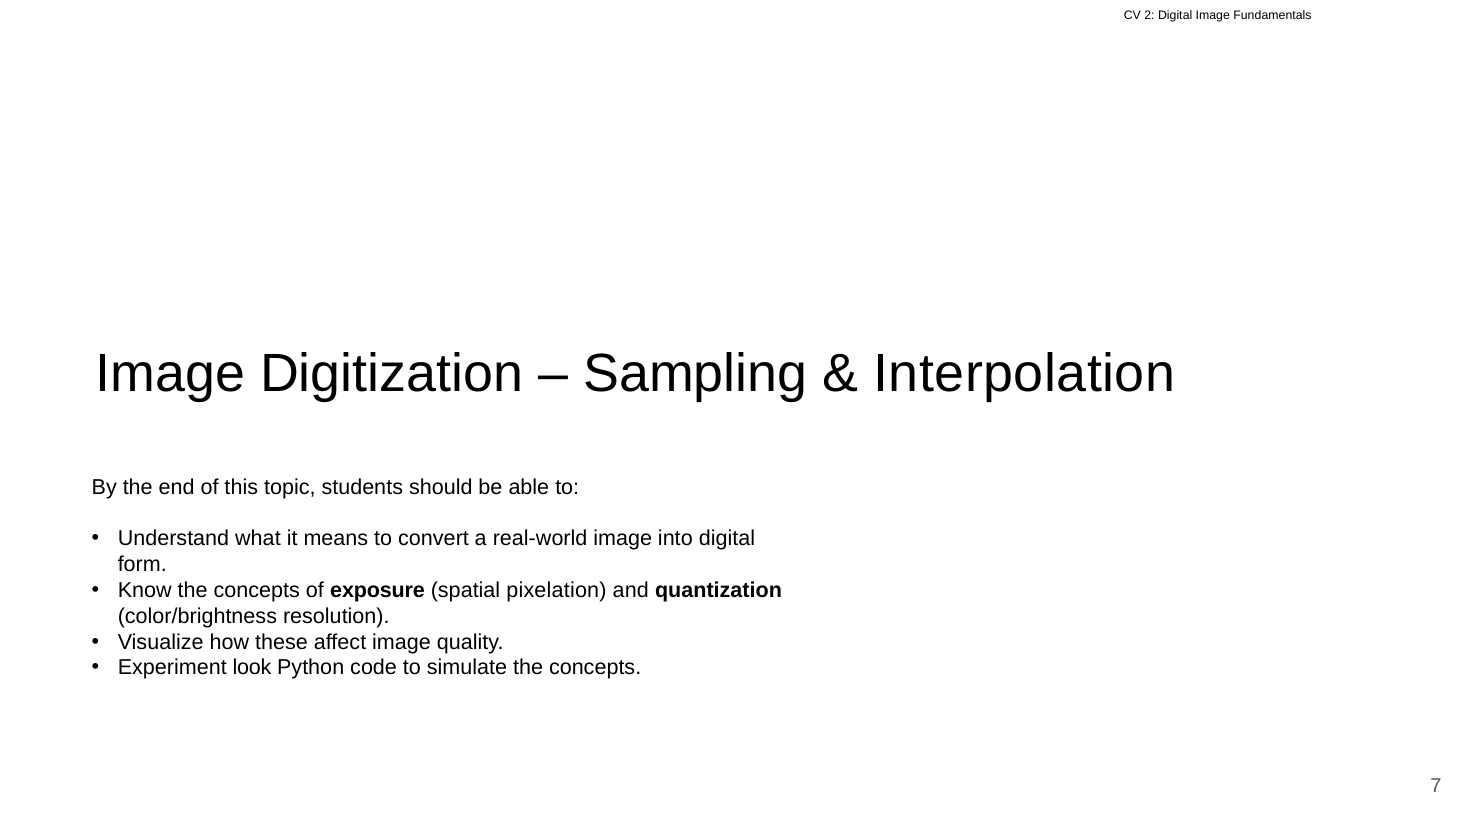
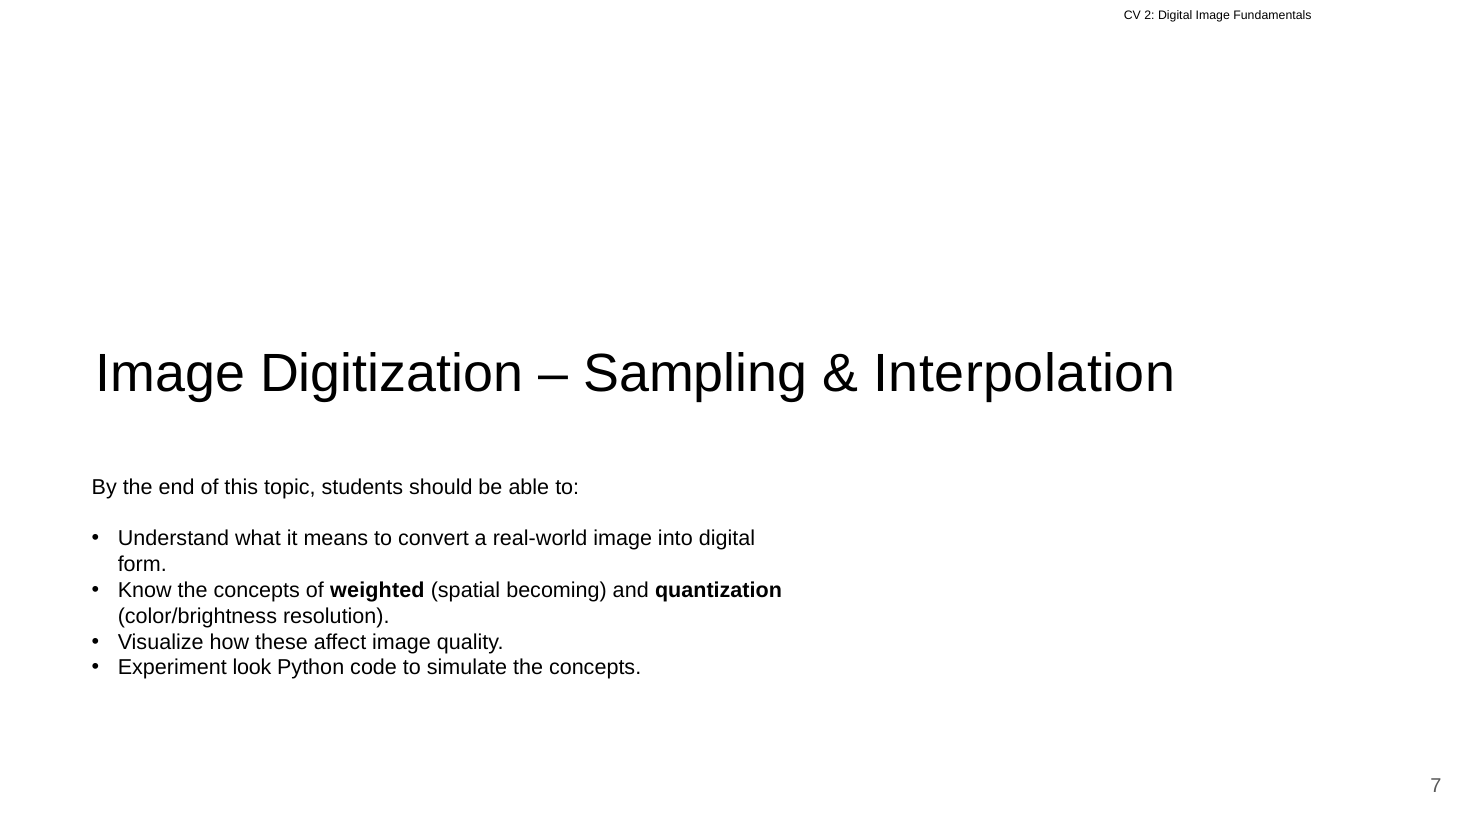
exposure: exposure -> weighted (377, 591)
pixelation: pixelation -> becoming (557, 591)
